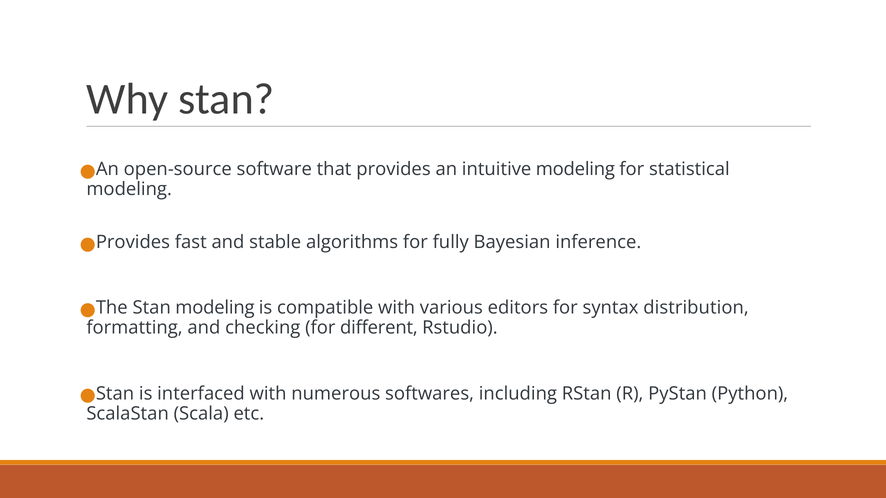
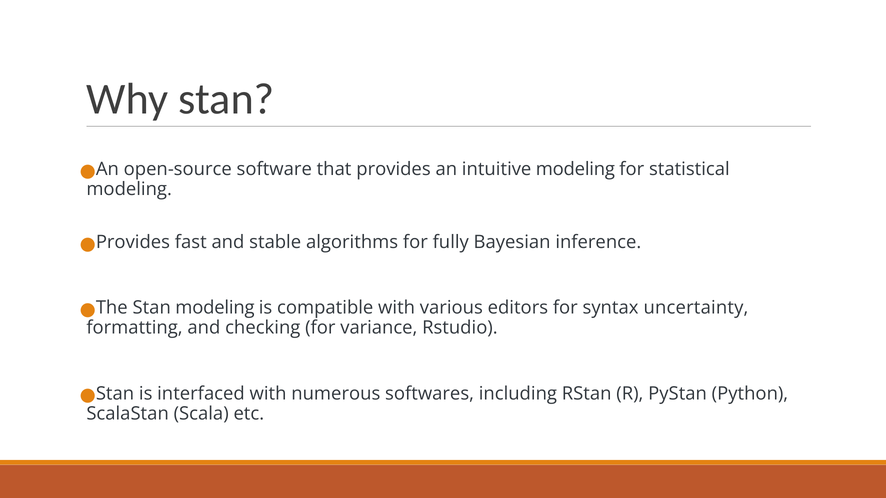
distribution: distribution -> uncertainty (696, 308)
different: different -> variance (379, 328)
